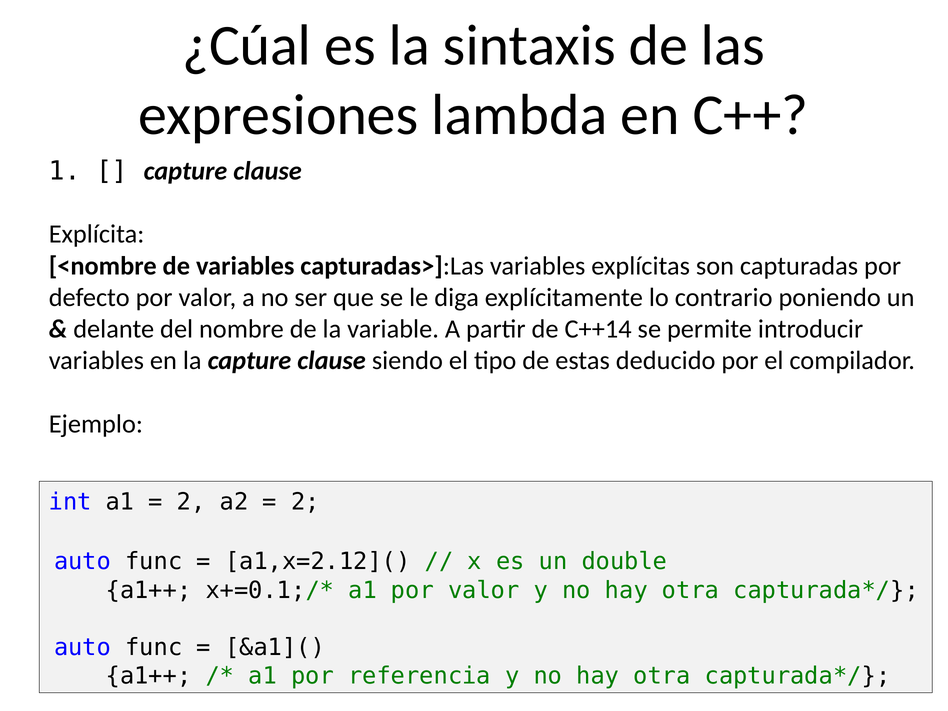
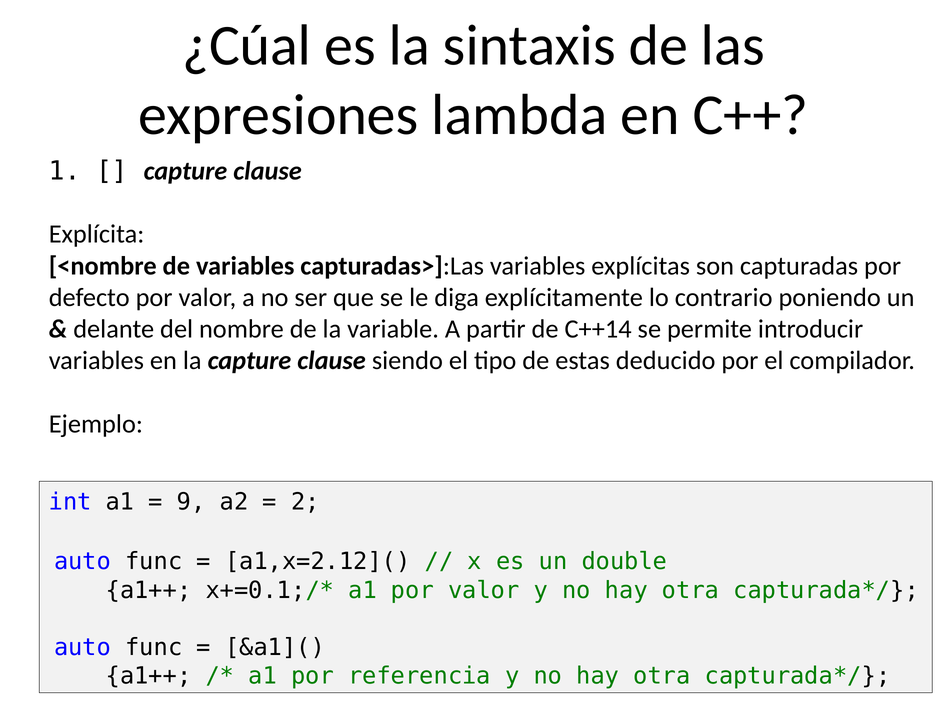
2: 2 -> 9 (191, 502)
